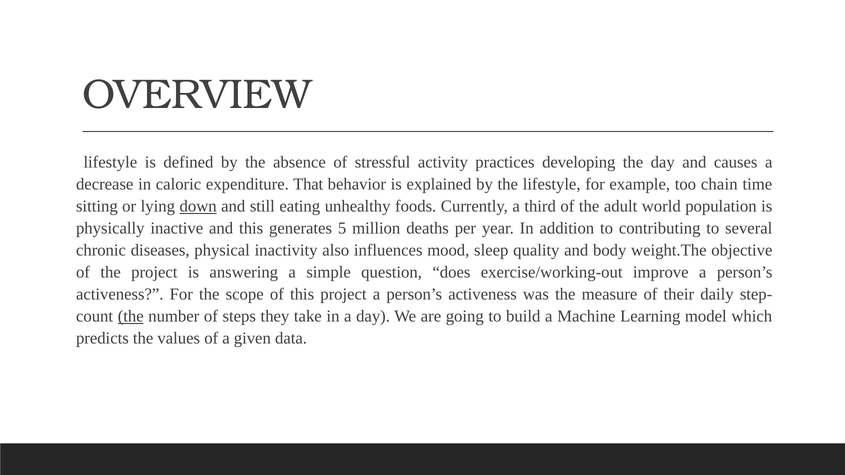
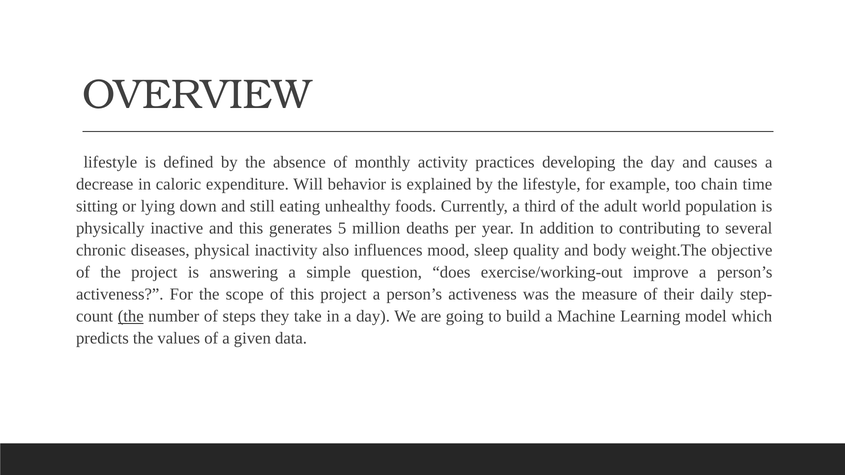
stressful: stressful -> monthly (383, 162)
That: That -> Will (308, 184)
down underline: present -> none (198, 207)
